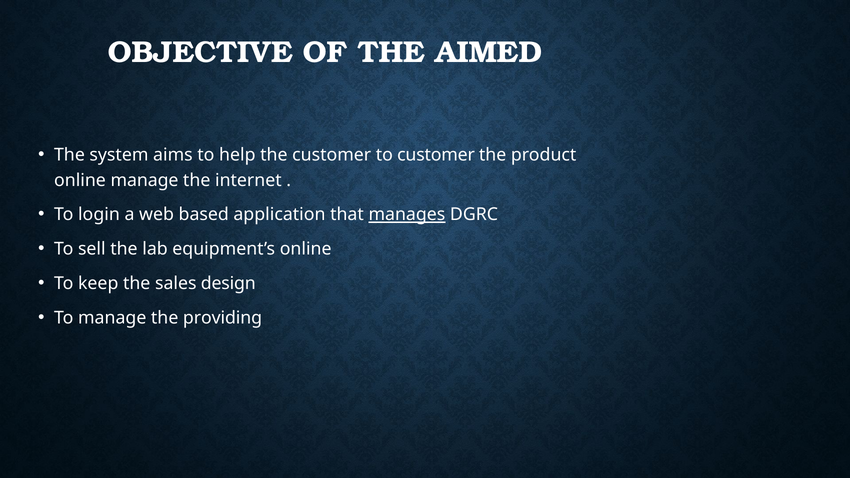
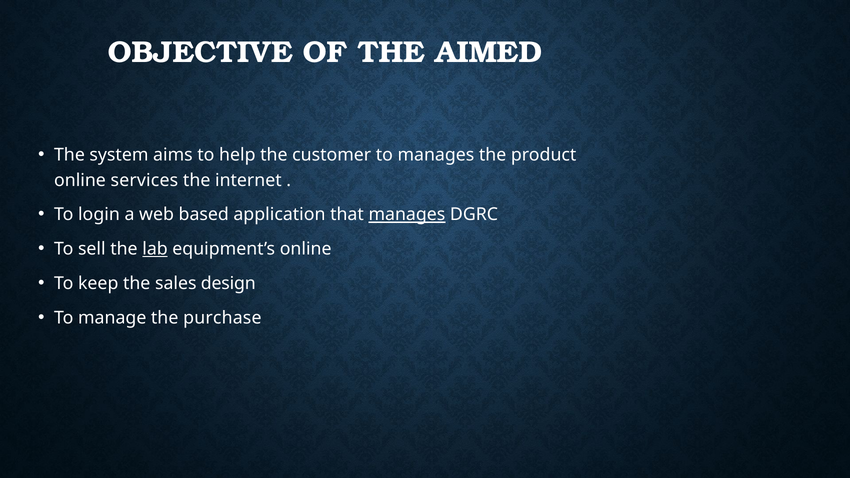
to customer: customer -> manages (436, 155)
online manage: manage -> services (144, 180)
lab underline: none -> present (155, 249)
providing: providing -> purchase (222, 318)
